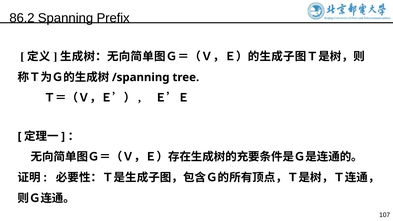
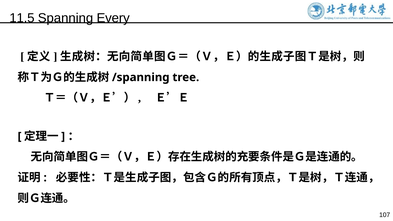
86.2: 86.2 -> 11.5 (22, 18)
Prefix: Prefix -> Every (113, 18)
